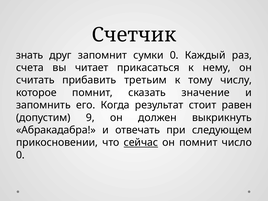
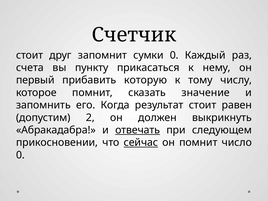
знать: знать -> стоит (30, 55)
читает: читает -> пункту (92, 68)
считать: считать -> первый (35, 80)
третьим: третьим -> которую (146, 80)
9: 9 -> 2 (90, 118)
отвечать underline: none -> present (138, 130)
